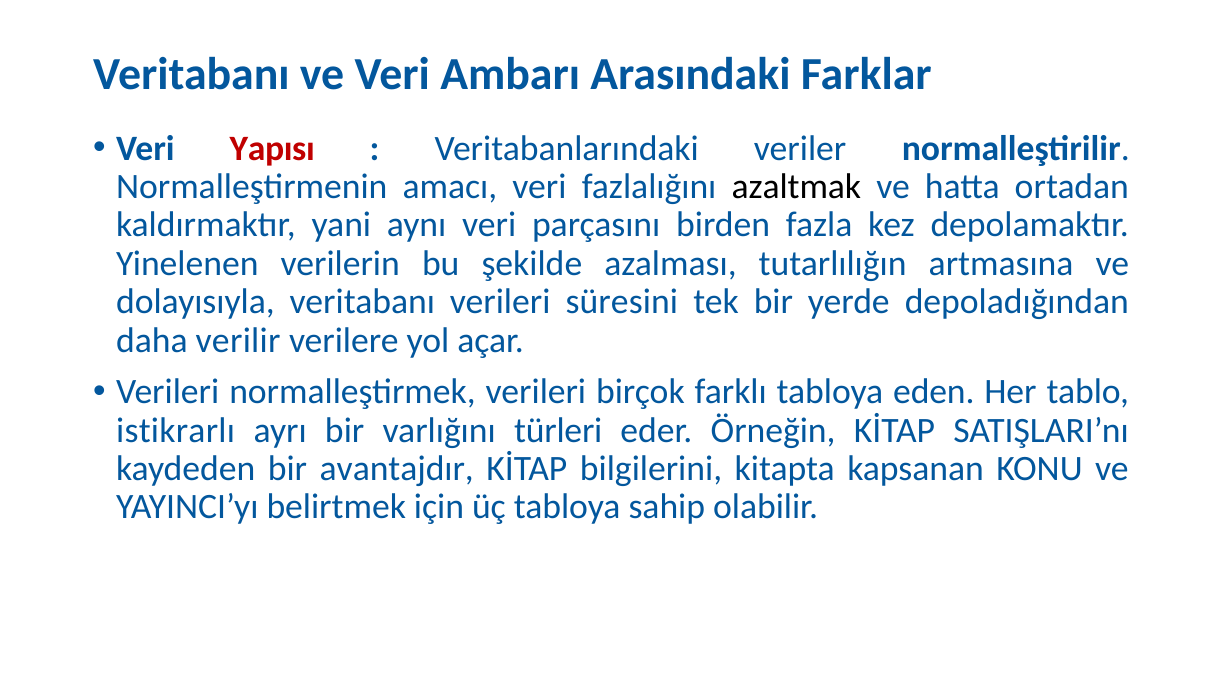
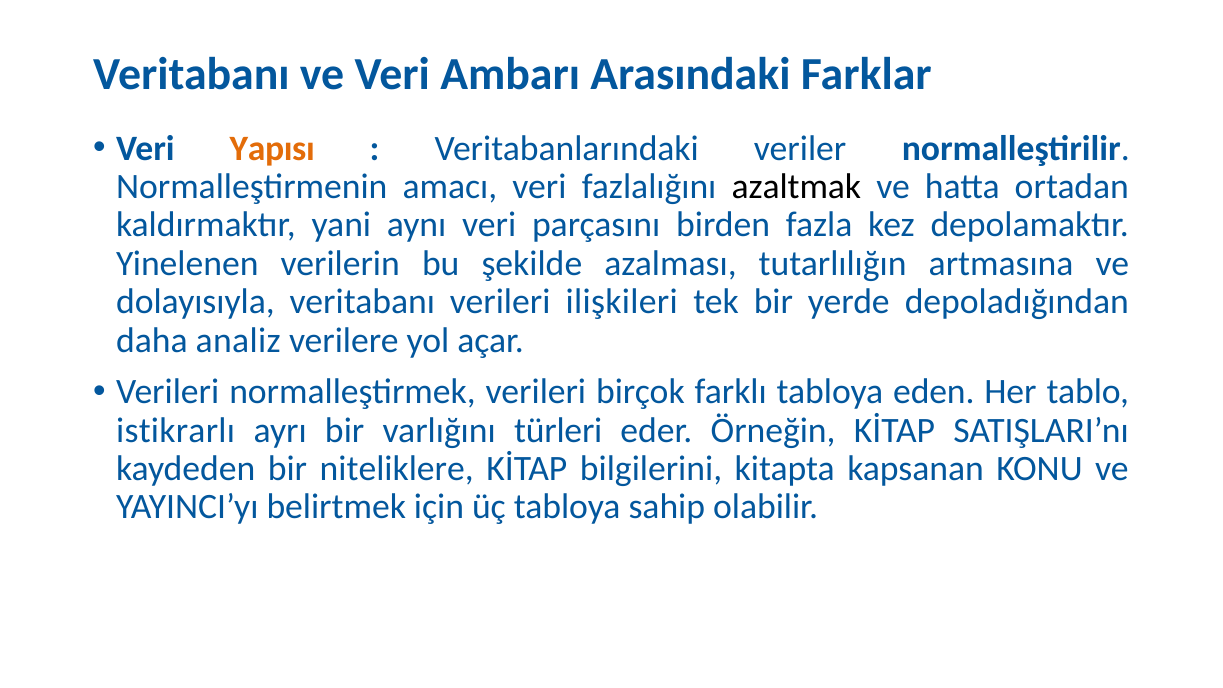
Yapısı colour: red -> orange (272, 148)
süresini: süresini -> ilişkileri (622, 302)
verilir: verilir -> analiz (238, 341)
avantajdır: avantajdır -> niteliklere (397, 469)
